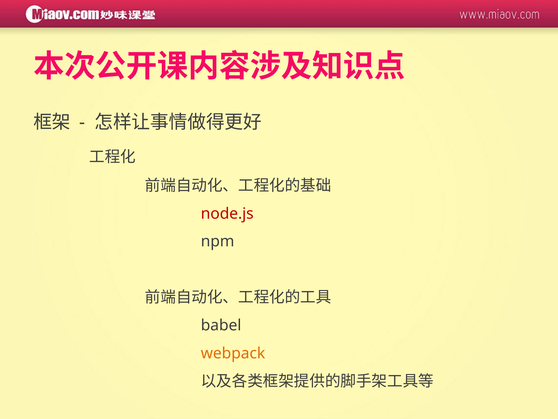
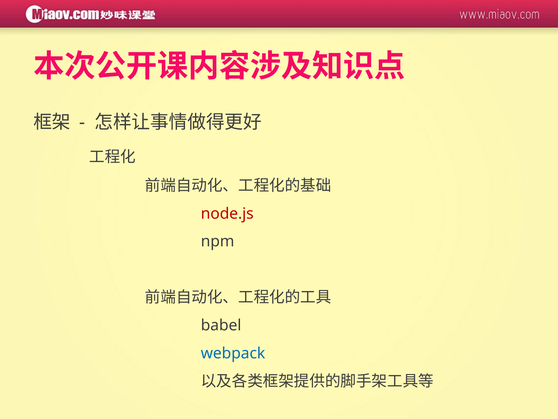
webpack colour: orange -> blue (233, 353)
